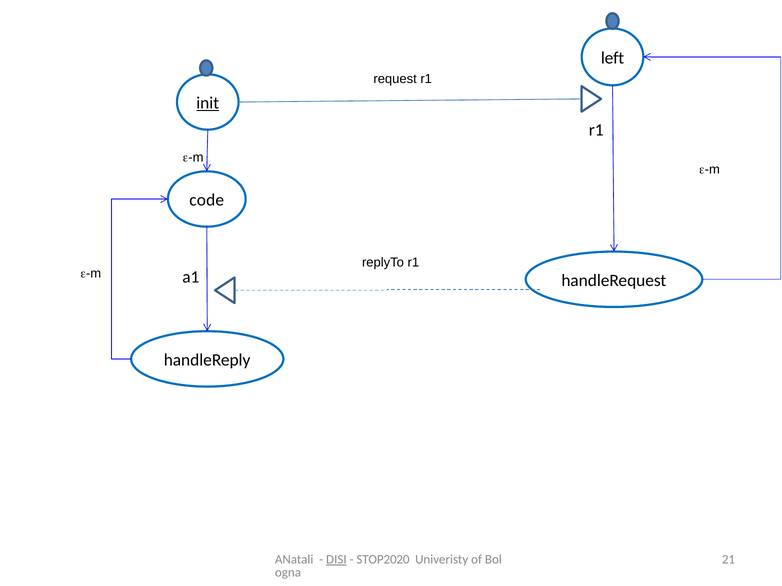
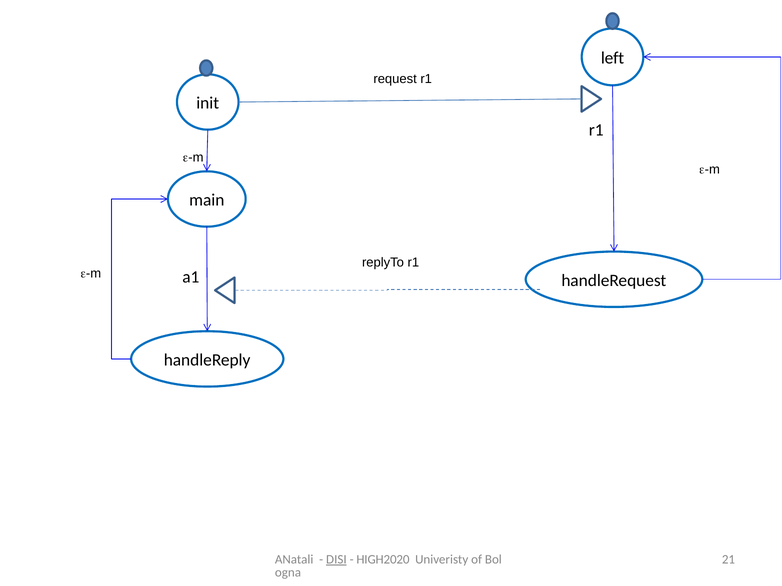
init underline: present -> none (208, 103)
code: code -> main (207, 200)
STOP2020: STOP2020 -> HIGH2020 (383, 560)
